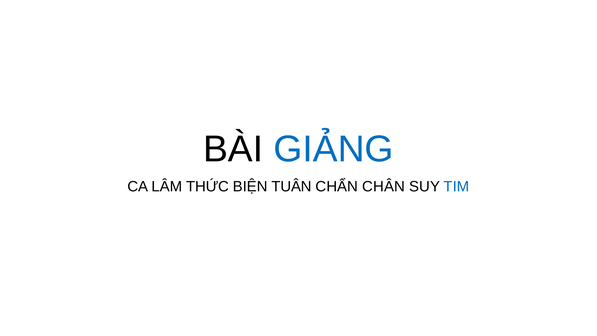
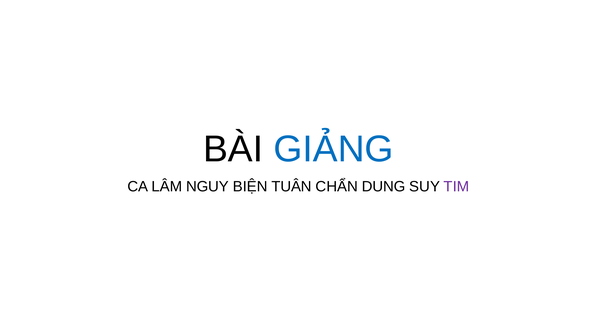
THỨC: THỨC -> NGUY (208, 187)
CHÂN: CHÂN -> DUNG (384, 187)
TIM colour: blue -> purple (456, 187)
